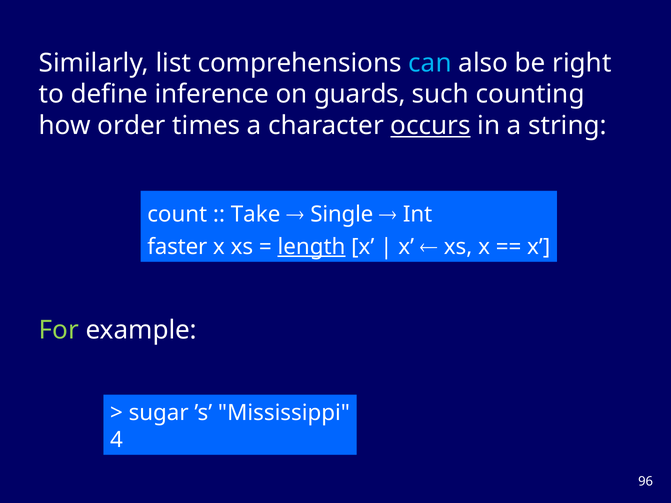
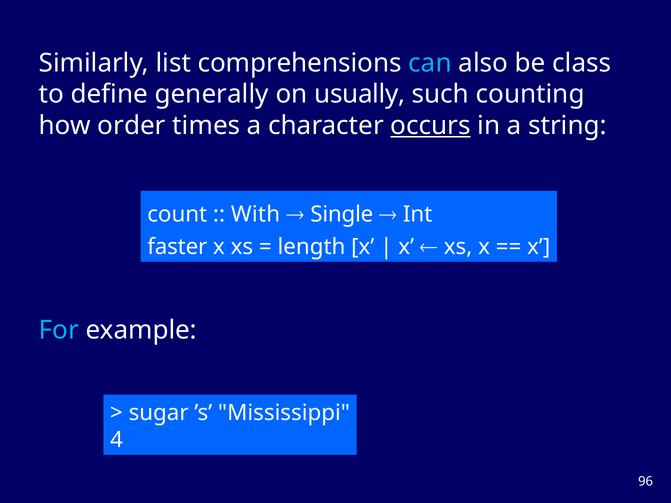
right: right -> class (582, 63)
inference: inference -> generally (212, 94)
guards: guards -> usually (360, 94)
Take: Take -> With (256, 215)
length underline: present -> none (311, 247)
For colour: light green -> light blue (59, 330)
